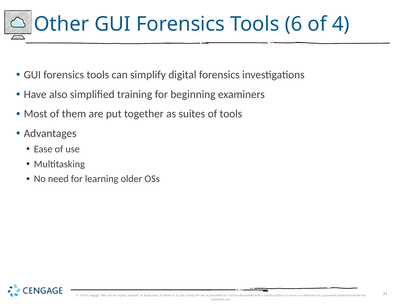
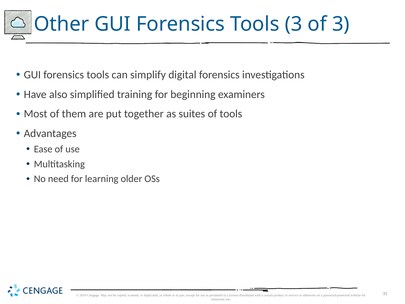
Tools 6: 6 -> 3 (294, 24)
of 4: 4 -> 3 (341, 24)
